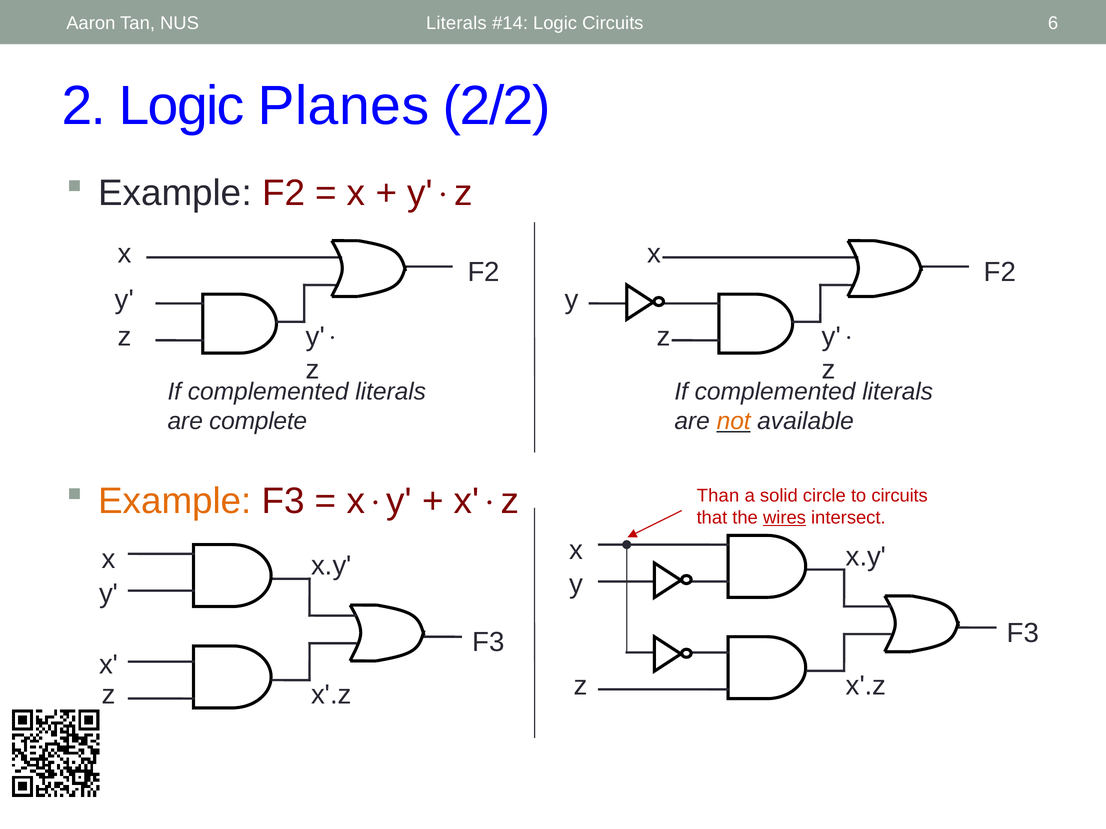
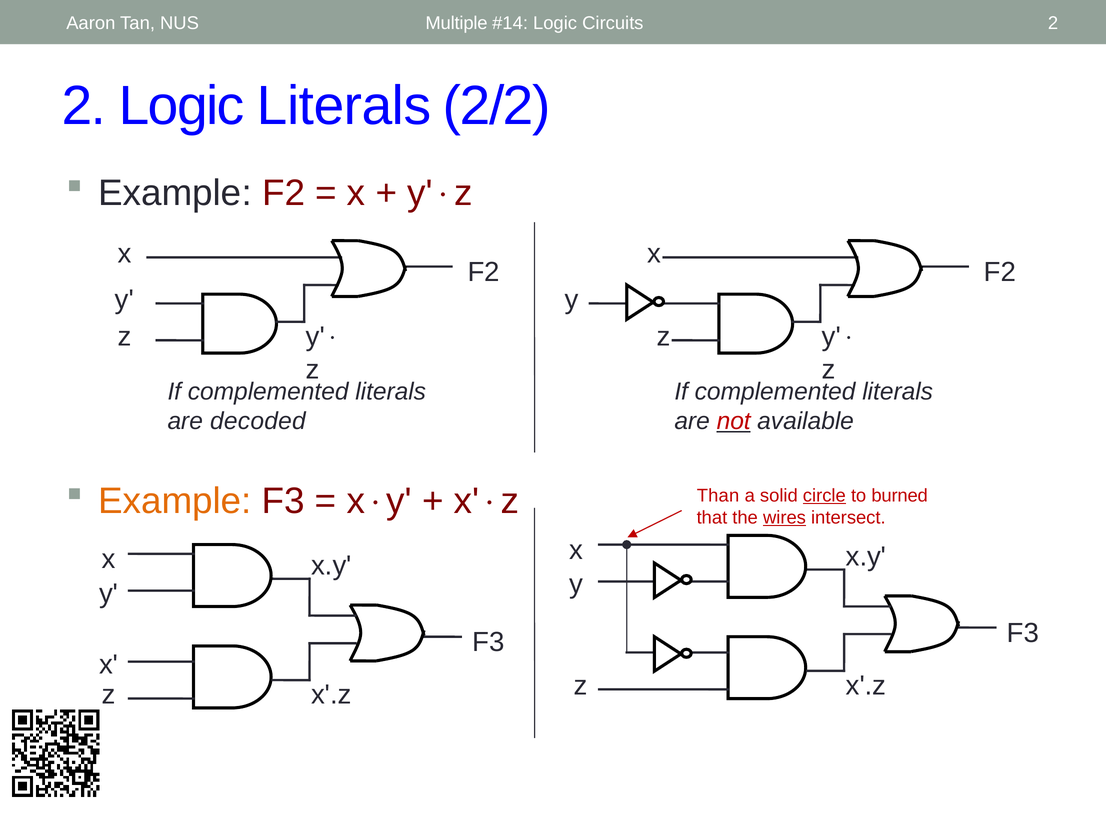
Literals: Literals -> Multiple (457, 23)
Circuits 6: 6 -> 2 (1053, 23)
Logic Planes: Planes -> Literals (344, 106)
complete: complete -> decoded (258, 421)
not colour: orange -> red (734, 421)
circle underline: none -> present (824, 496)
to circuits: circuits -> burned (900, 496)
